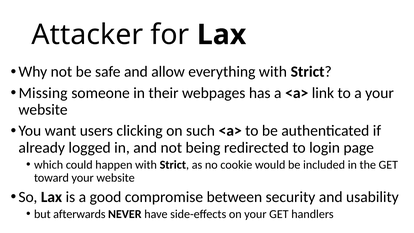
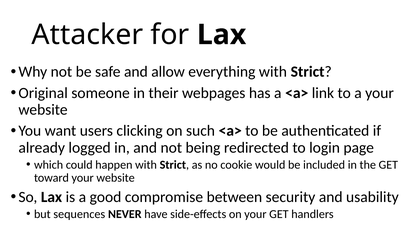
Missing: Missing -> Original (43, 93)
afterwards: afterwards -> sequences (79, 214)
